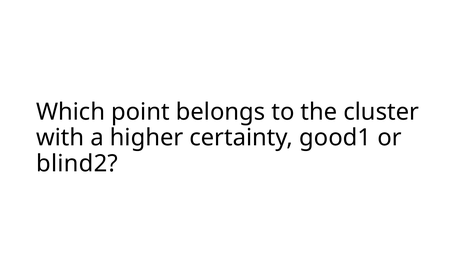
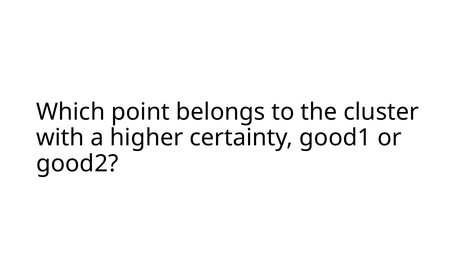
blind2: blind2 -> good2 (77, 163)
